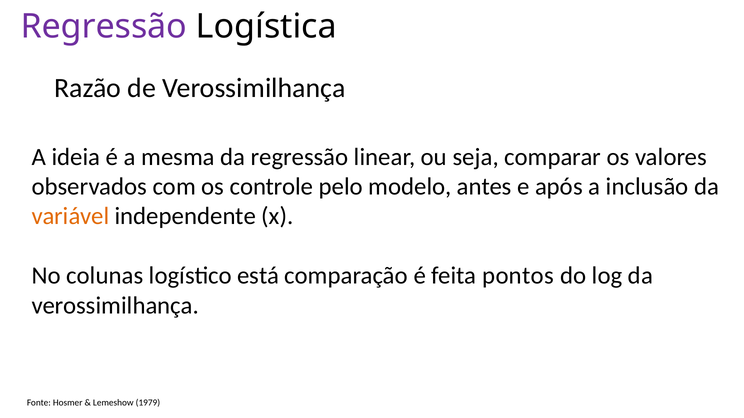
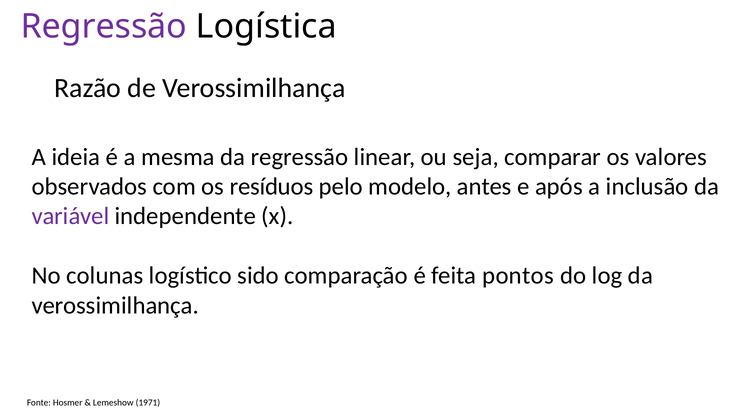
controle: controle -> resíduos (272, 187)
variável colour: orange -> purple (70, 217)
está: está -> sido (258, 276)
1979: 1979 -> 1971 (148, 403)
